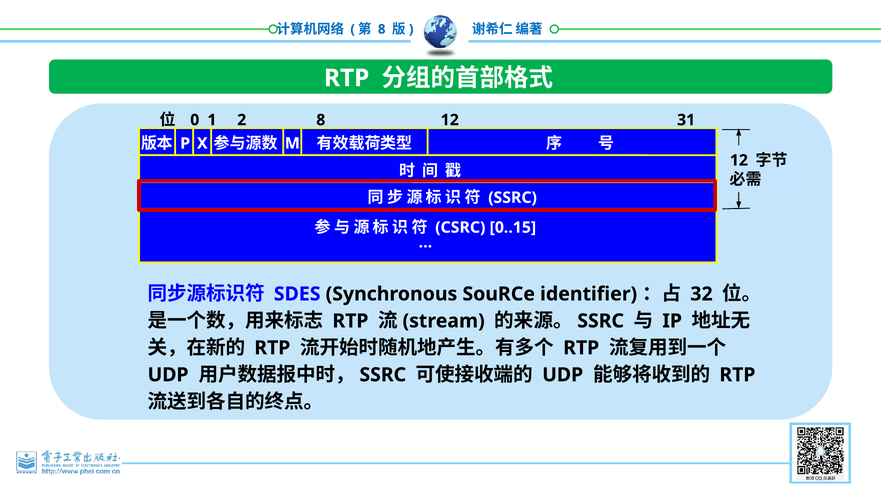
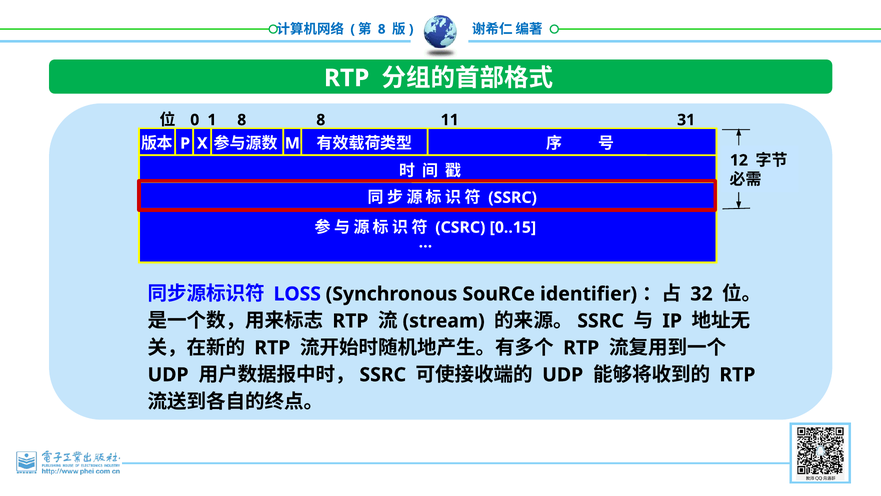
1 2: 2 -> 8 (242, 120)
8 12: 12 -> 11 (450, 120)
SDES: SDES -> LOSS (297, 294)
